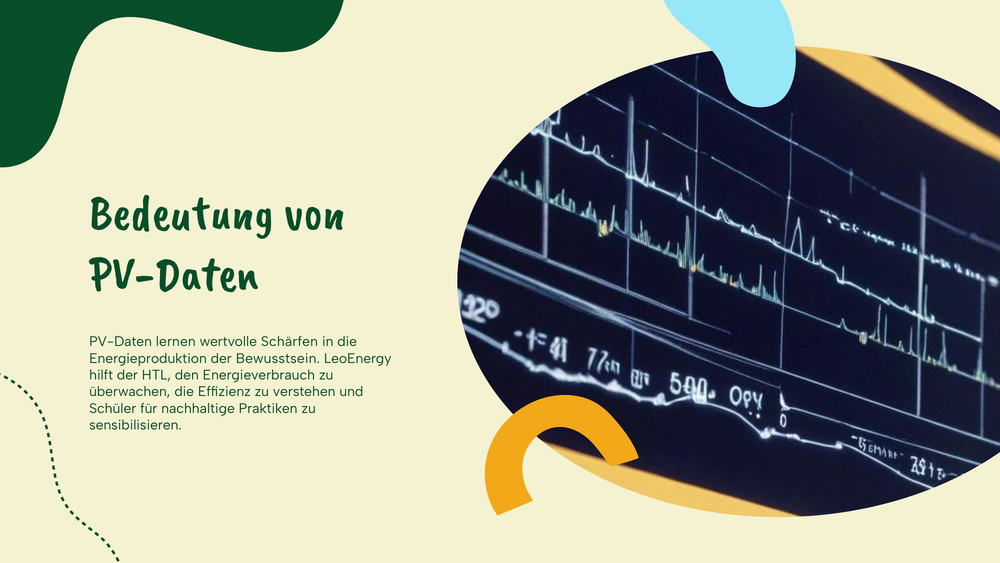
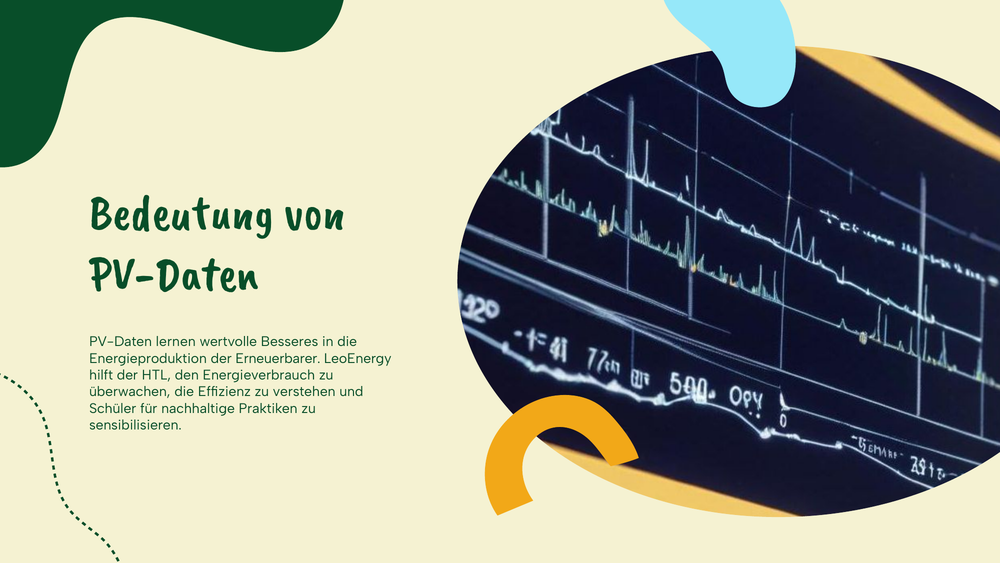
Schärfen: Schärfen -> Besseres (290, 341)
Bewusstsein: Bewusstsein -> Erneuerbarer (278, 358)
